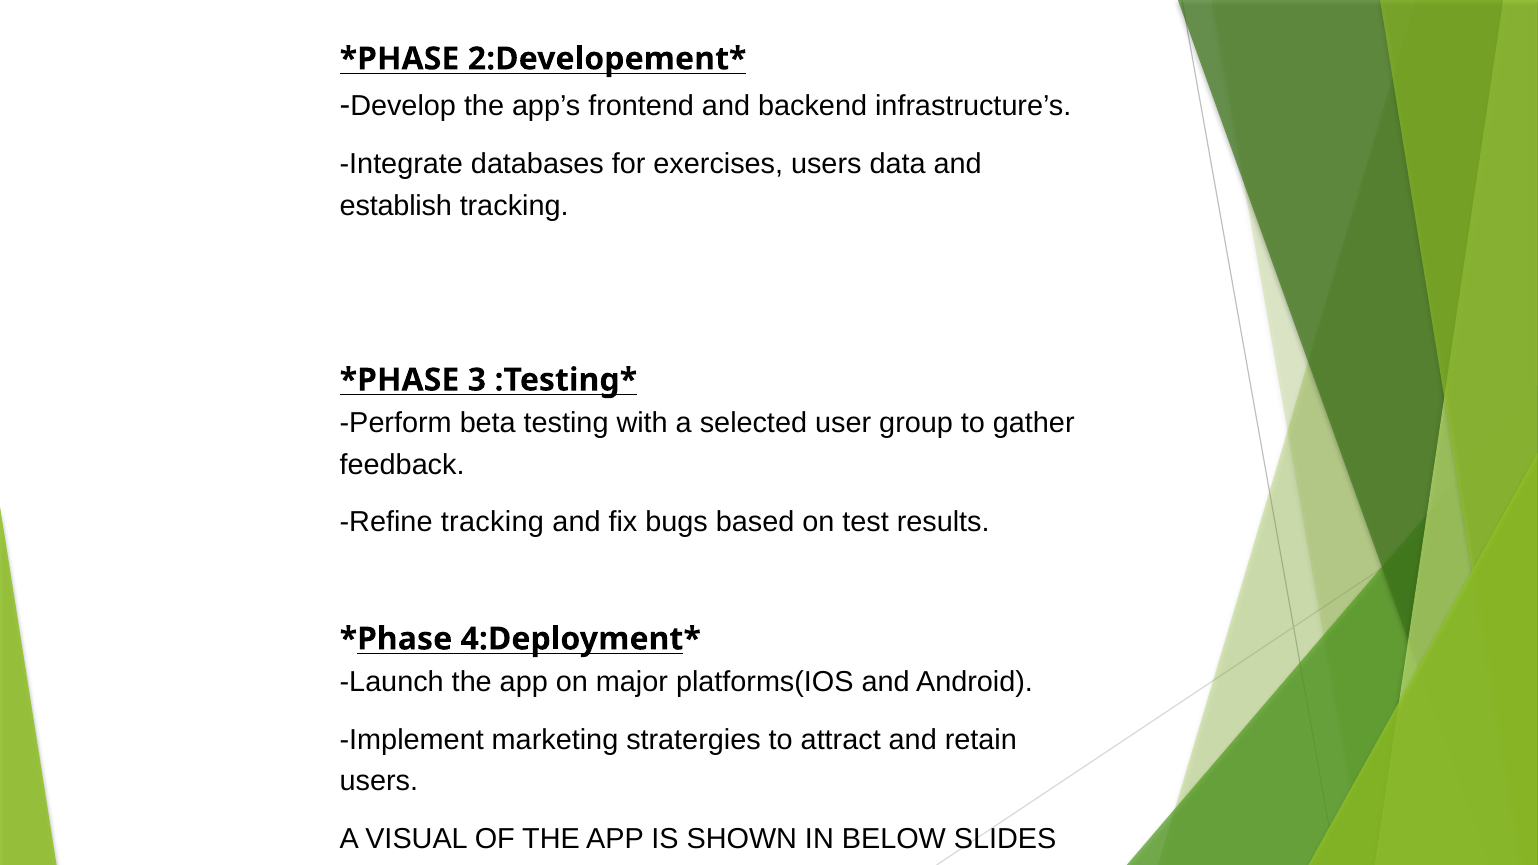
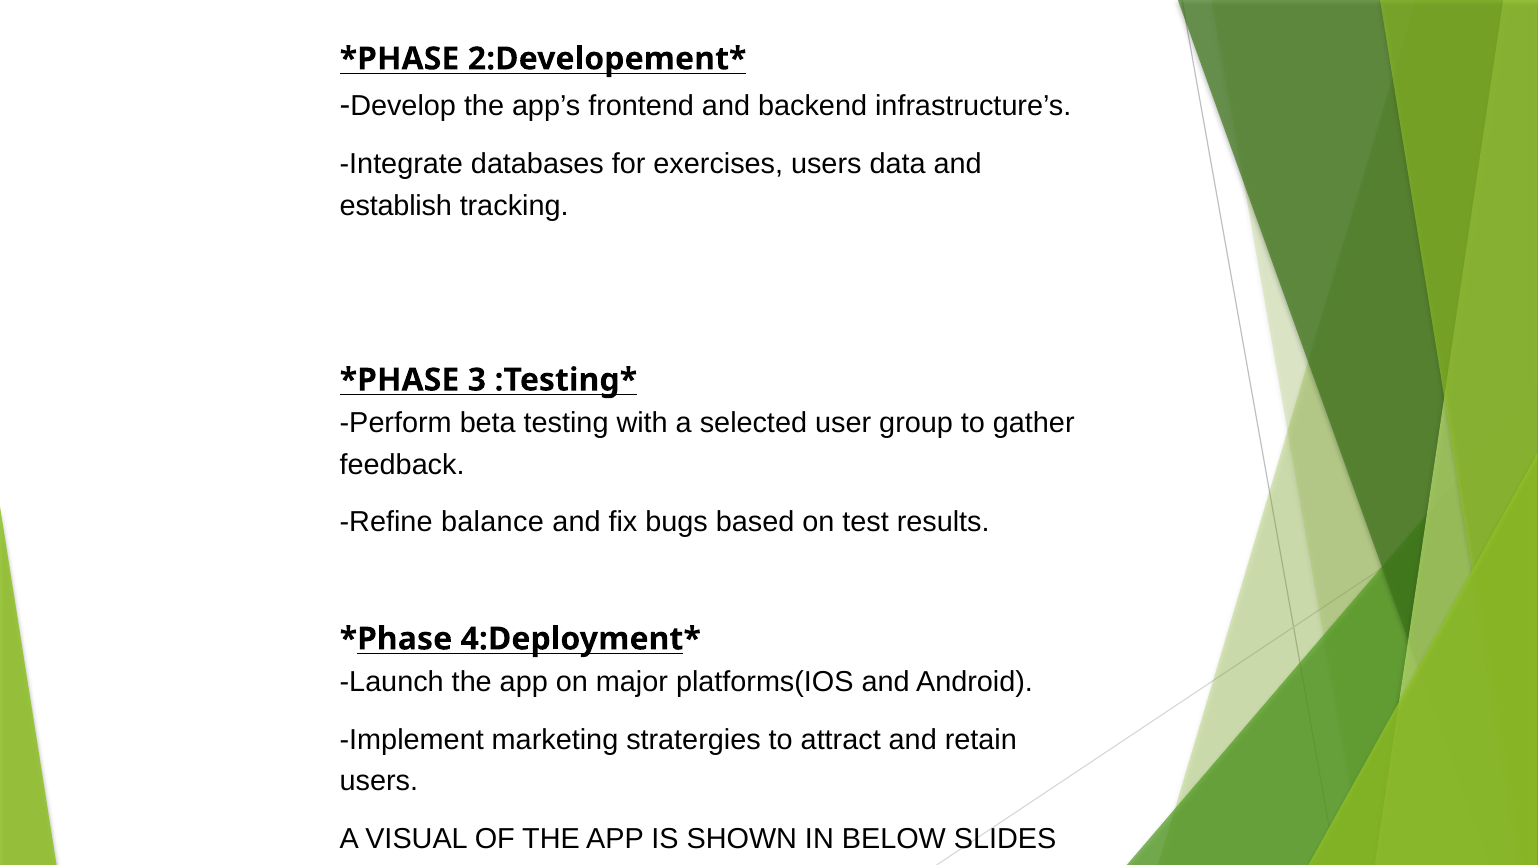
Refine tracking: tracking -> balance (492, 522)
